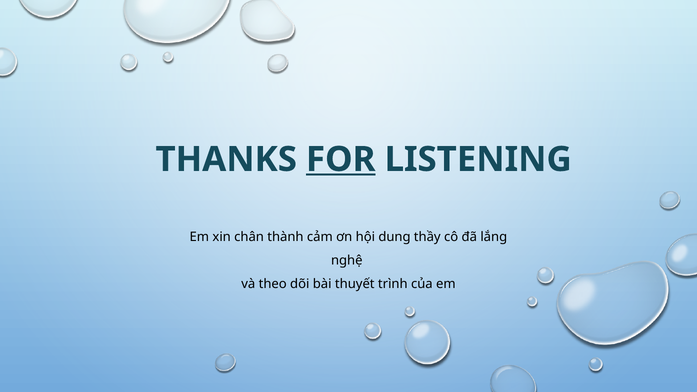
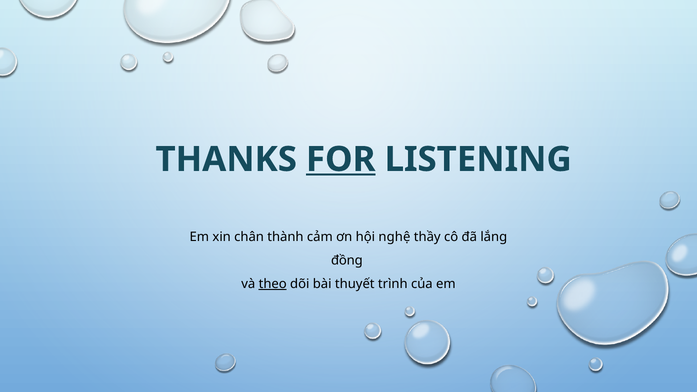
dụng: dụng -> nghệ (394, 237)
nghệ: nghệ -> đồng (347, 260)
theo underline: none -> present (273, 284)
